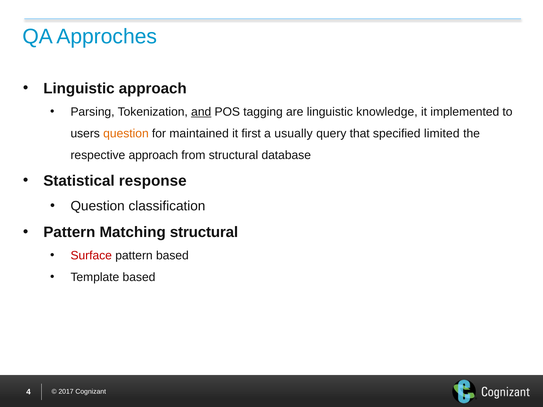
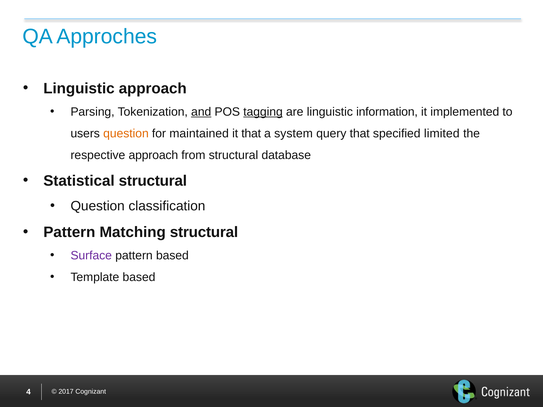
tagging underline: none -> present (263, 112)
knowledge: knowledge -> information (387, 112)
it first: first -> that (251, 134)
usually: usually -> system (294, 134)
Statistical response: response -> structural (153, 181)
Surface colour: red -> purple (91, 256)
